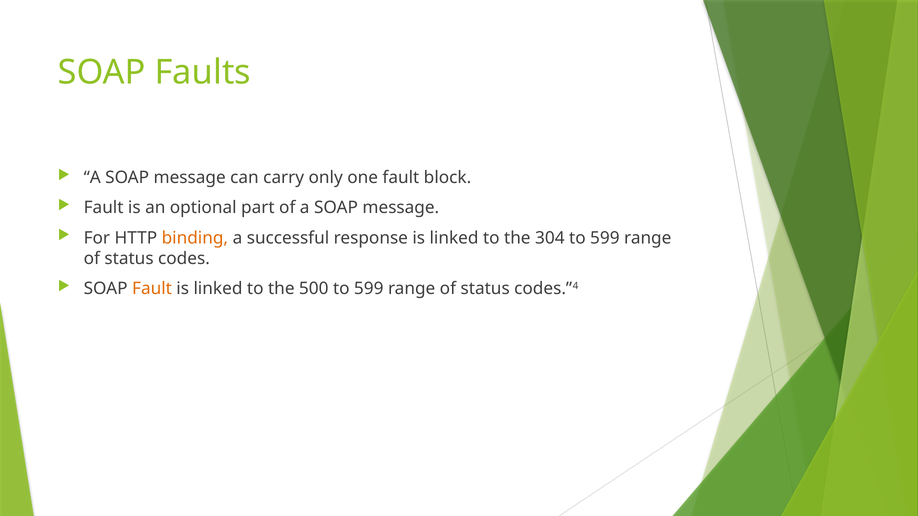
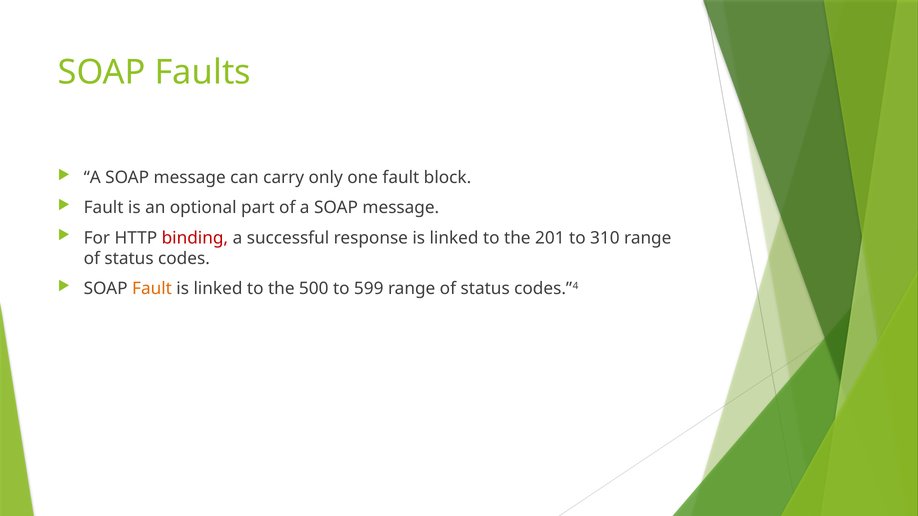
binding colour: orange -> red (195, 238)
304: 304 -> 201 (550, 238)
599: 599 -> 310 (605, 238)
